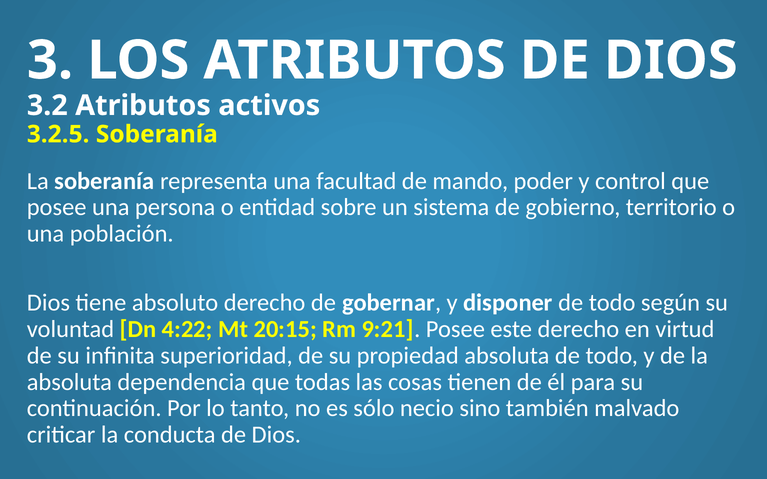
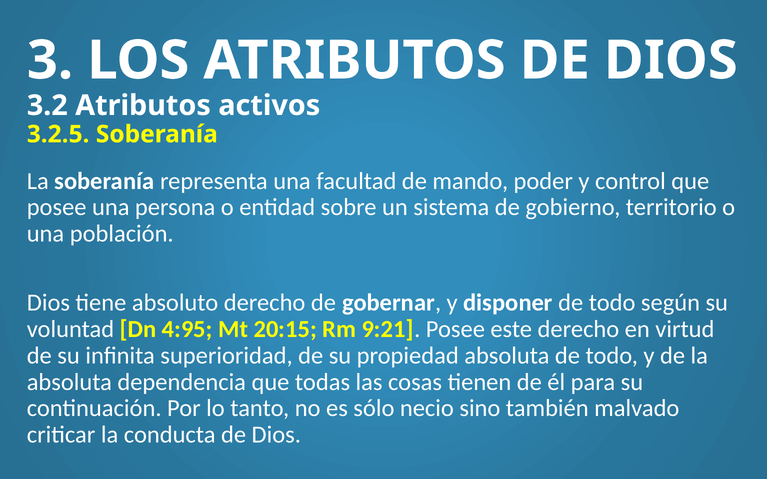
4:22: 4:22 -> 4:95 (187, 329)
